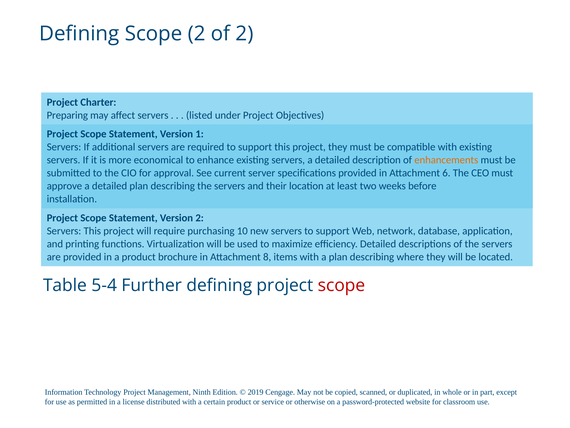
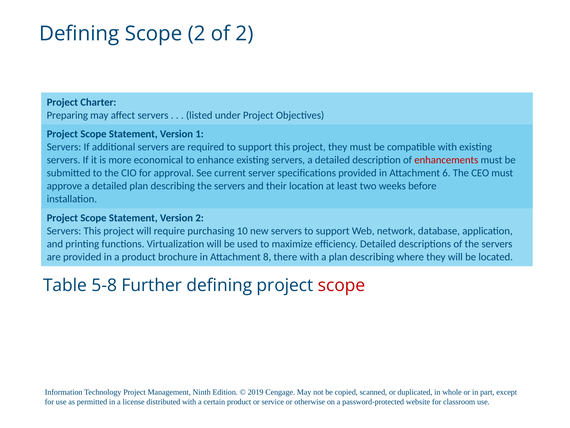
enhancements colour: orange -> red (446, 160)
items: items -> there (285, 257)
5-4: 5-4 -> 5-8 (104, 285)
